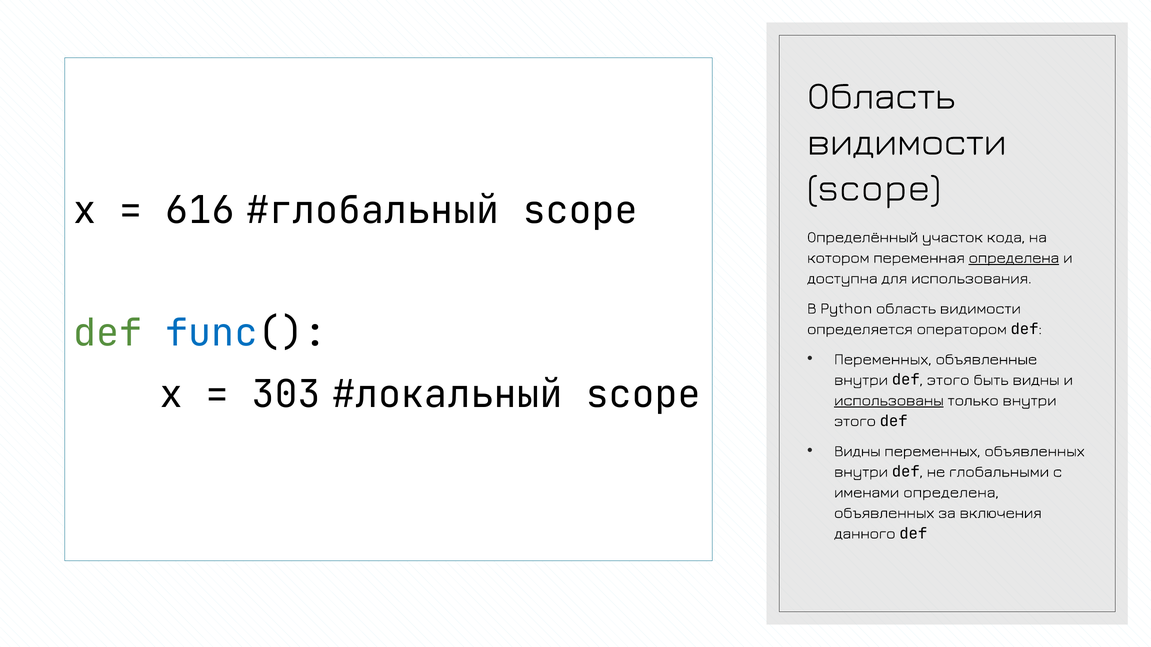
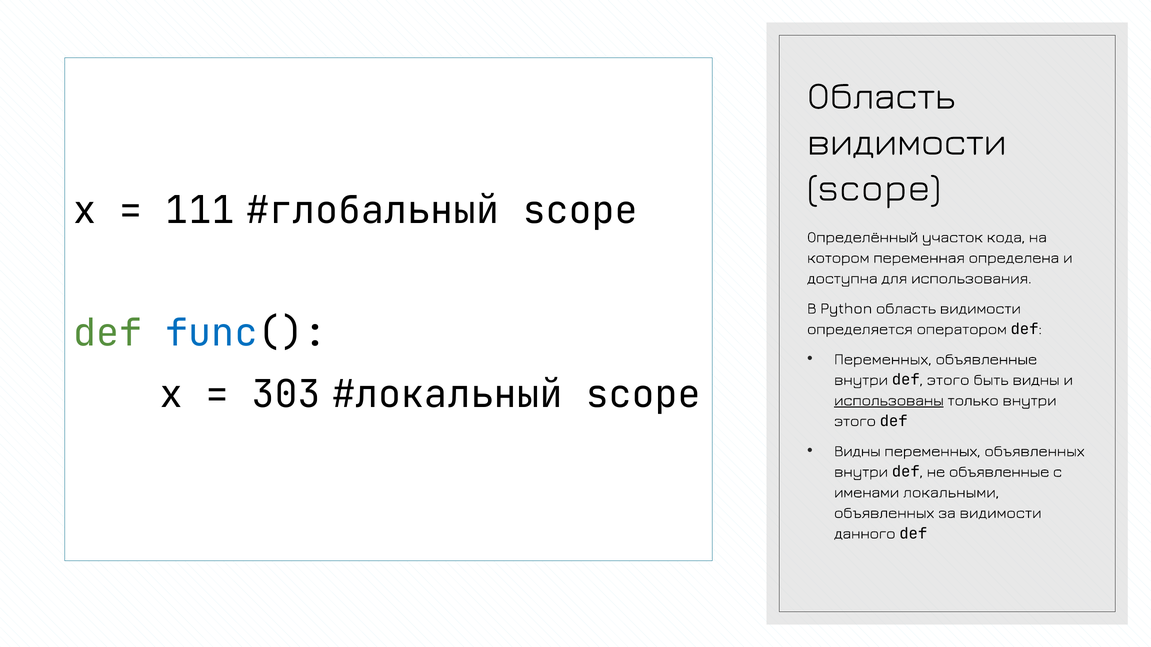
616: 616 -> 111 (200, 211)
определена underline: present -> none (1014, 258)
не глобальными: глобальными -> объявленные (999, 472)
именами определена: определена -> локальными (951, 493)
за включения: включения -> видимости (1001, 513)
